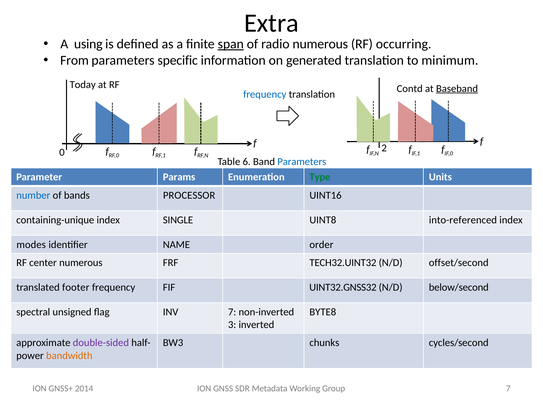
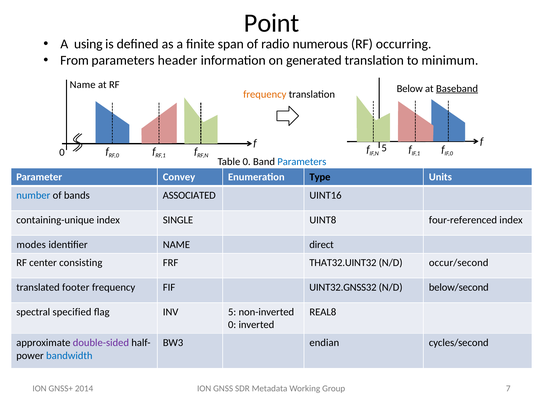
Extra: Extra -> Point (272, 23)
span underline: present -> none (231, 44)
specific: specific -> header (178, 60)
Today: Today -> Name (83, 85)
Contd: Contd -> Below (410, 89)
frequency colour: blue -> orange (265, 95)
0 2: 2 -> 5 (384, 148)
Table 6: 6 -> 0 (247, 162)
Params: Params -> Convey (179, 177)
Type colour: green -> black (320, 177)
PROCESSOR: PROCESSOR -> ASSOCIATED (189, 195)
into-referenced: into-referenced -> four-referenced (463, 220)
order: order -> direct (322, 245)
center numerous: numerous -> consisting (81, 263)
TECH32.UINT32: TECH32.UINT32 -> THAT32.UINT32 (343, 263)
offset/second: offset/second -> occur/second (459, 263)
unsigned: unsigned -> specified (72, 312)
INV 7: 7 -> 5 (232, 312)
BYTE8: BYTE8 -> REAL8 (323, 312)
3: 3 -> 0 (232, 325)
chunks: chunks -> endian (324, 343)
bandwidth colour: orange -> blue (69, 356)
